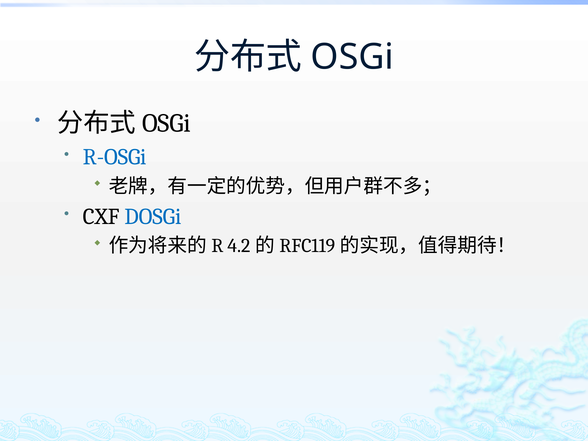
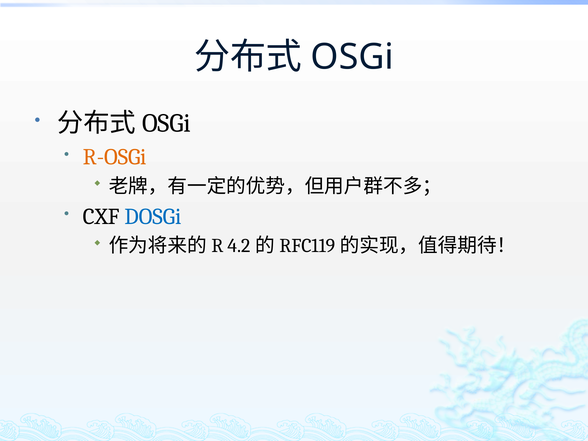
R-OSGi colour: blue -> orange (115, 157)
